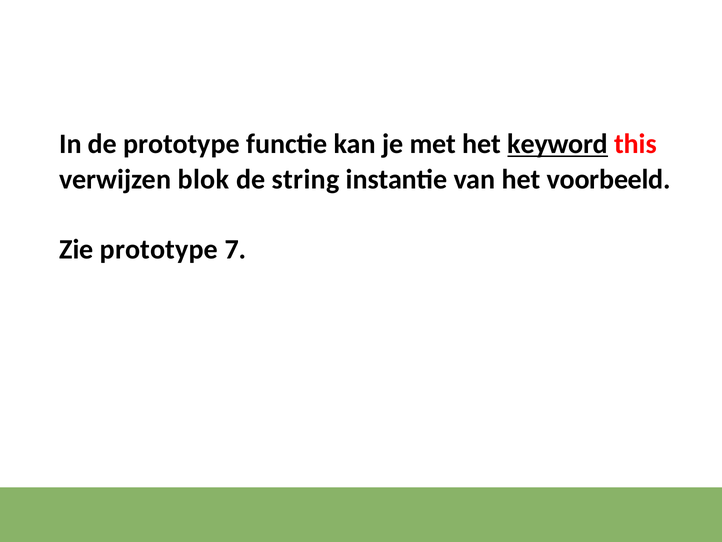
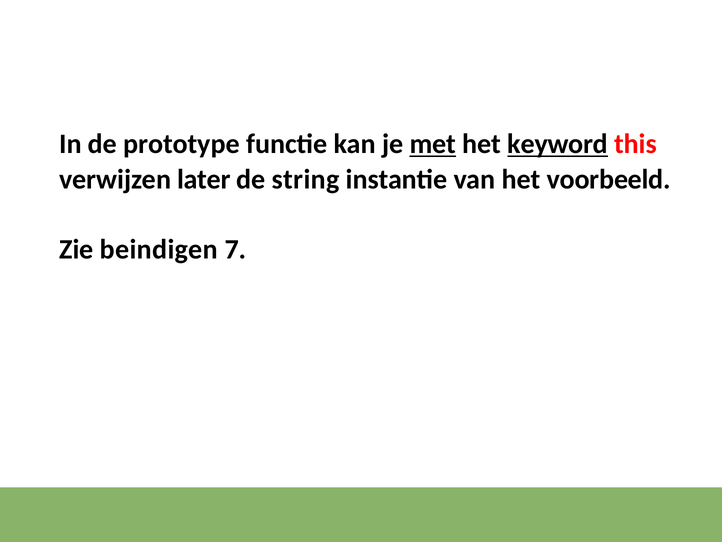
met underline: none -> present (433, 144)
blok: blok -> later (204, 179)
Zie prototype: prototype -> beindigen (159, 249)
